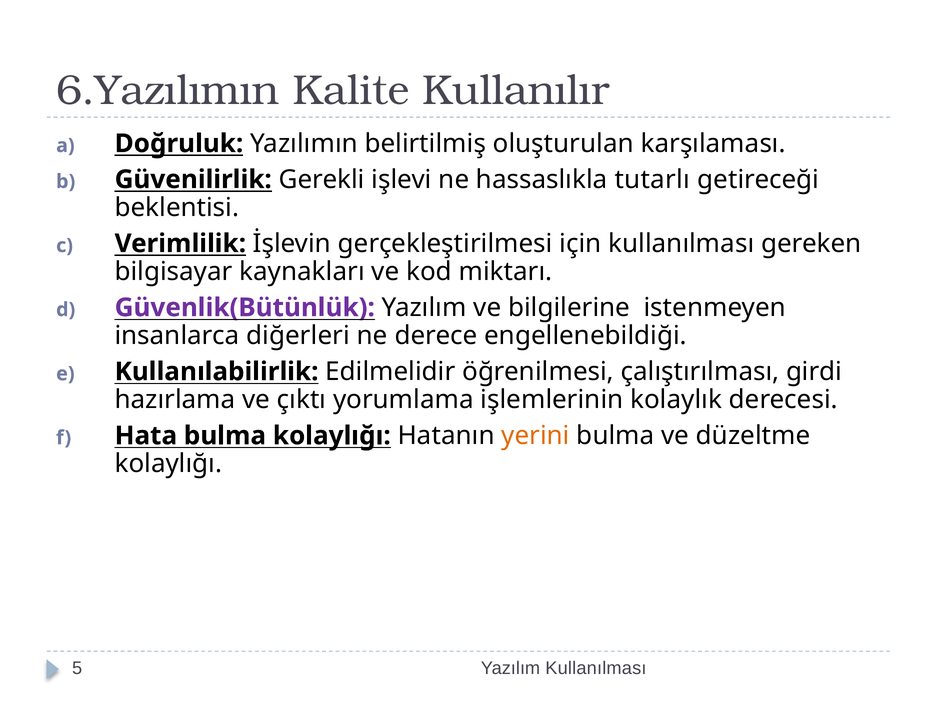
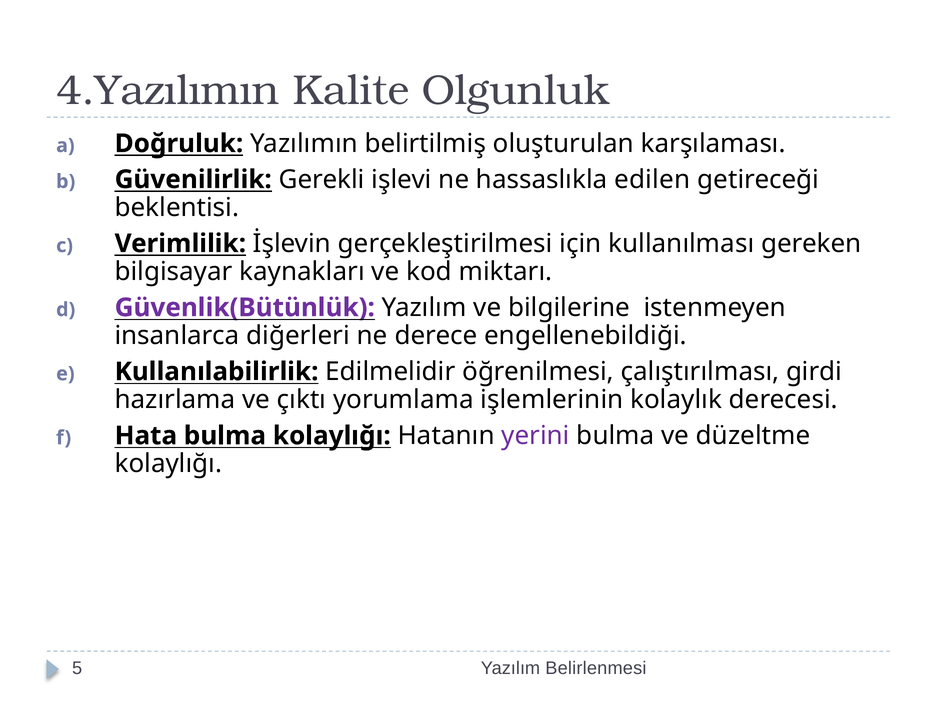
6.Yazılımın: 6.Yazılımın -> 4.Yazılımın (168, 90)
Kullanılır: Kullanılır -> Olgunluk (516, 90)
tutarlı: tutarlı -> edilen (652, 179)
yerini colour: orange -> purple (536, 436)
Yazılım Kullanılması: Kullanılması -> Belirlenmesi (596, 668)
